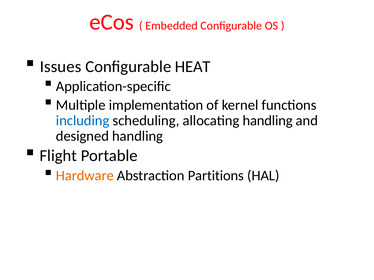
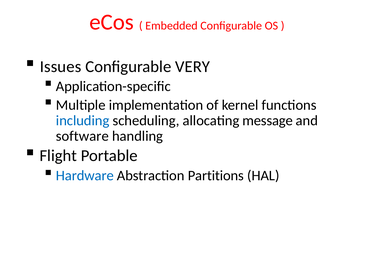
HEAT: HEAT -> VERY (193, 67)
allocating handling: handling -> message (268, 121)
designed: designed -> software (82, 136)
Hardware colour: orange -> blue (85, 176)
